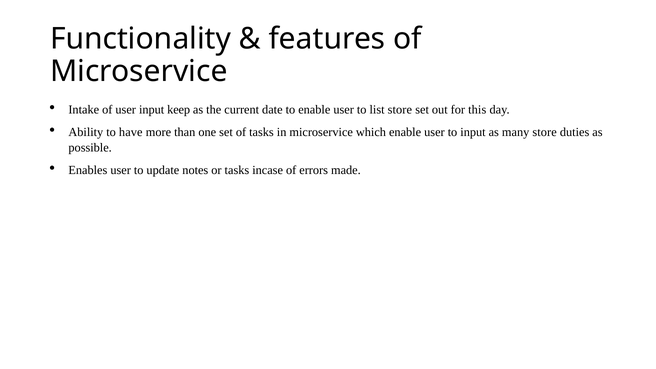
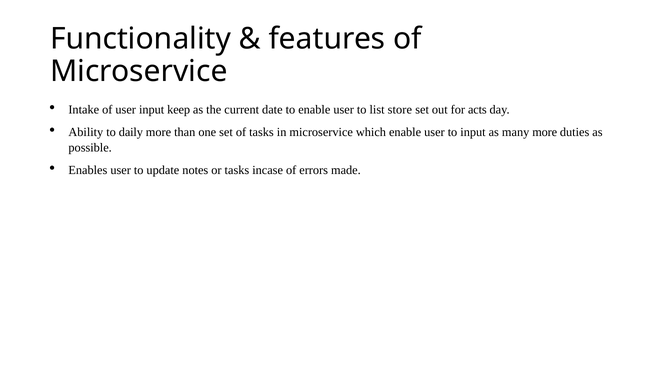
this: this -> acts (477, 110)
have: have -> daily (131, 132)
many store: store -> more (545, 132)
